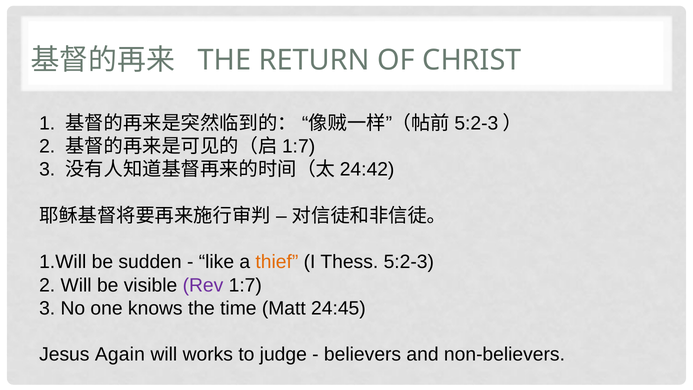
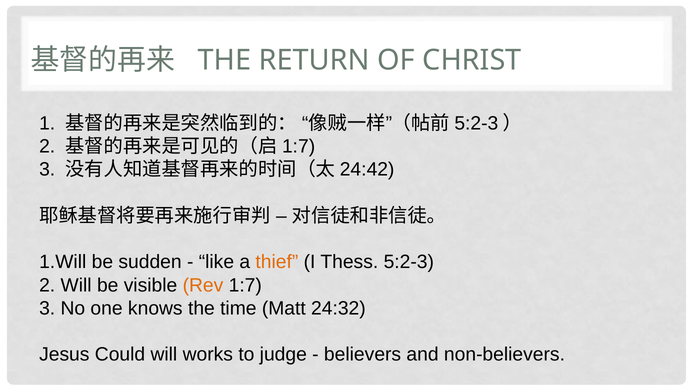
Rev colour: purple -> orange (203, 285)
24:45: 24:45 -> 24:32 (338, 308)
Again: Again -> Could (120, 354)
